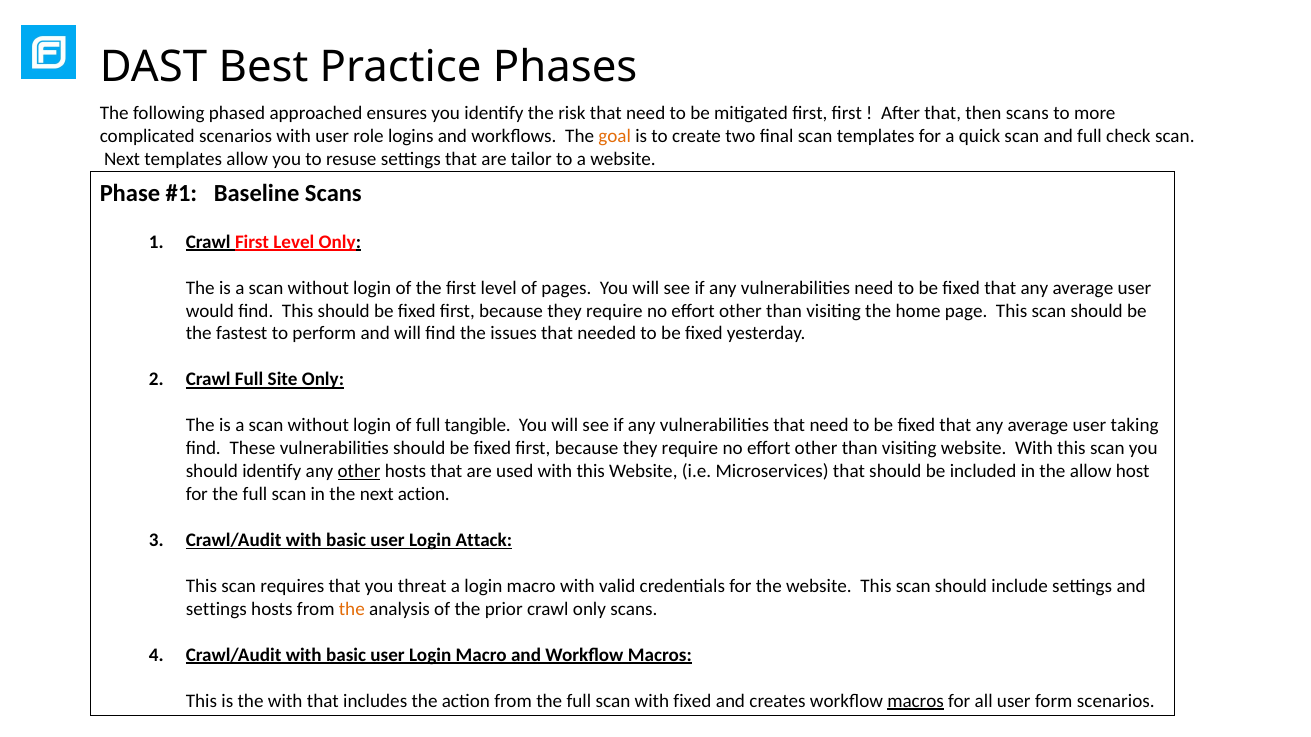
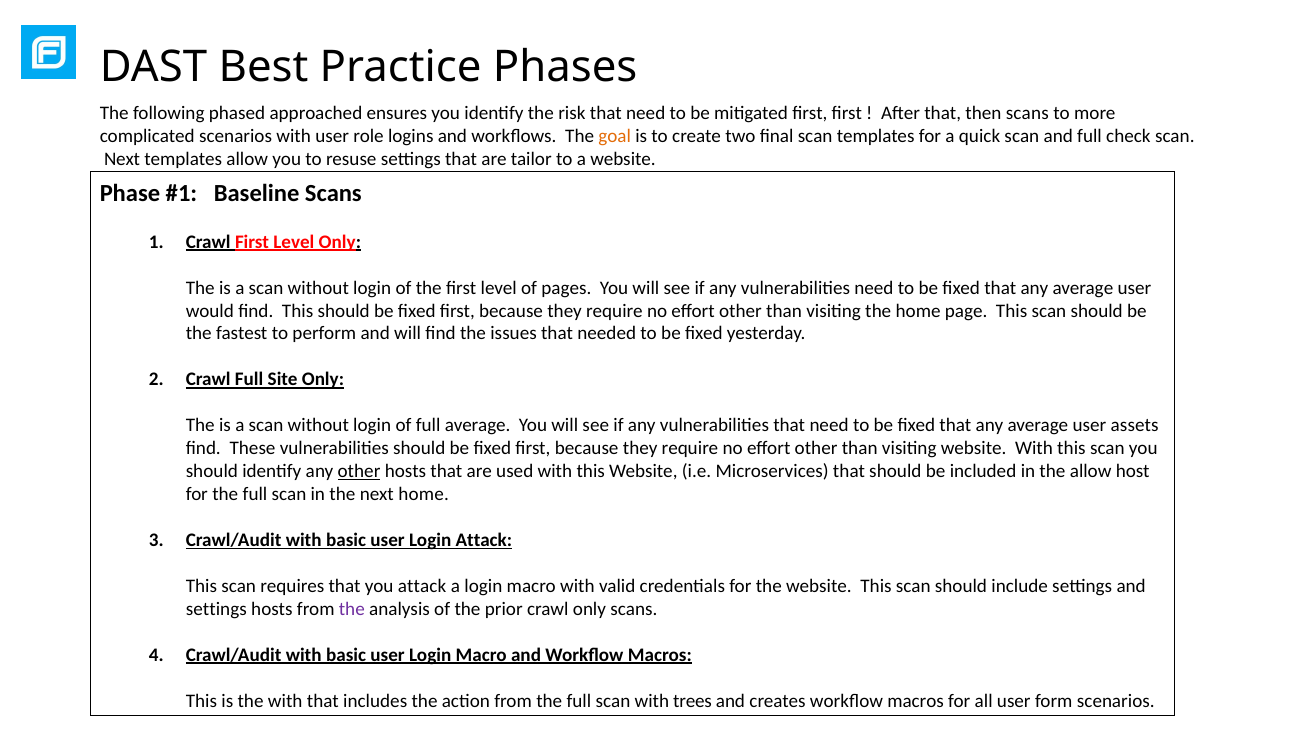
full tangible: tangible -> average (478, 426)
taking: taking -> assets (1135, 426)
next action: action -> home (424, 495)
you threat: threat -> attack (422, 586)
the colour: orange -> purple (352, 609)
with fixed: fixed -> trees (693, 701)
macros underline: present -> none (916, 701)
